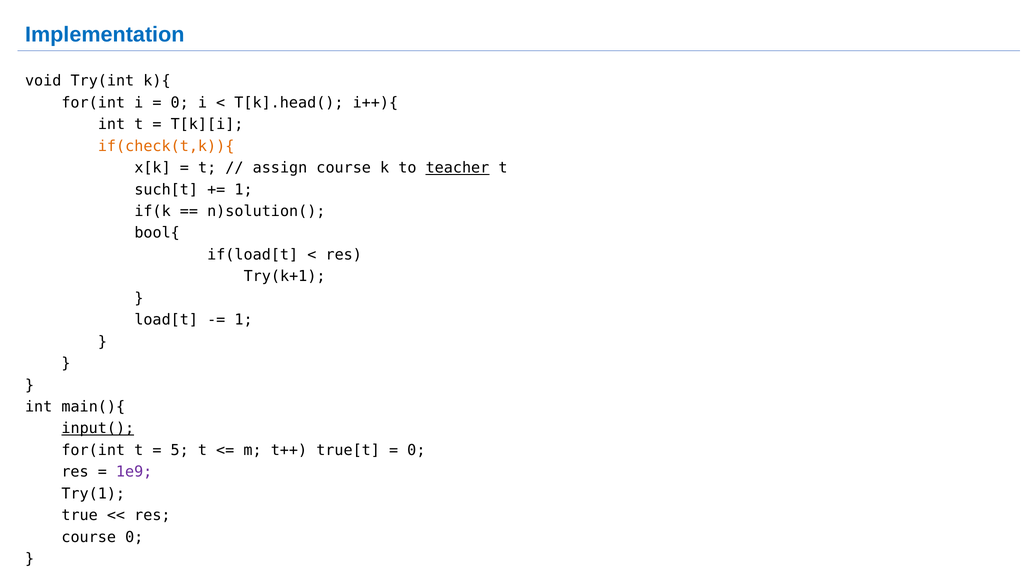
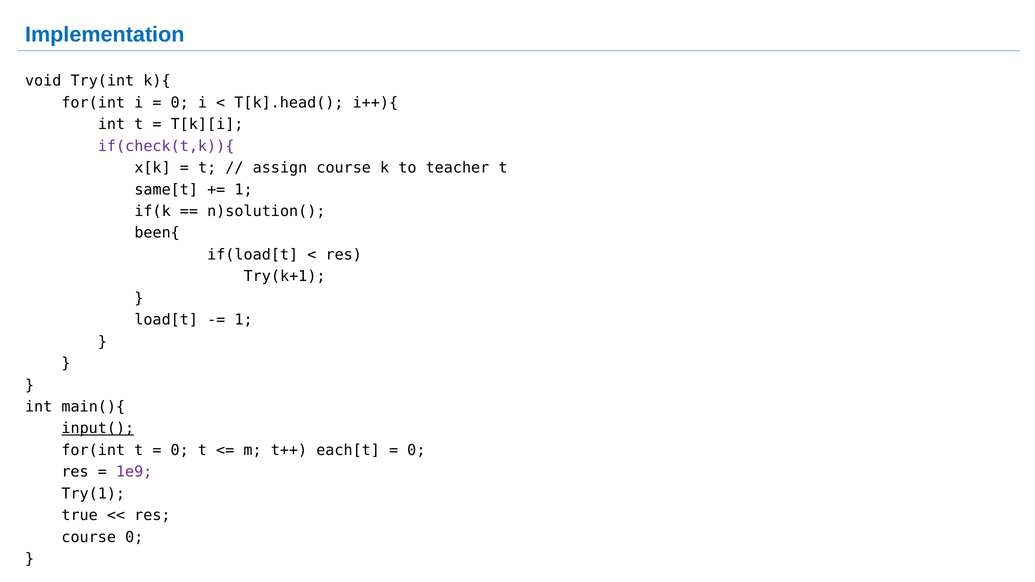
if(check(t,k)){ colour: orange -> purple (166, 146)
teacher underline: present -> none (457, 168)
such[t: such[t -> same[t (166, 190)
bool{: bool{ -> been{ (157, 233)
5: 5 -> 0 (180, 450)
true[t: true[t -> each[t (348, 450)
